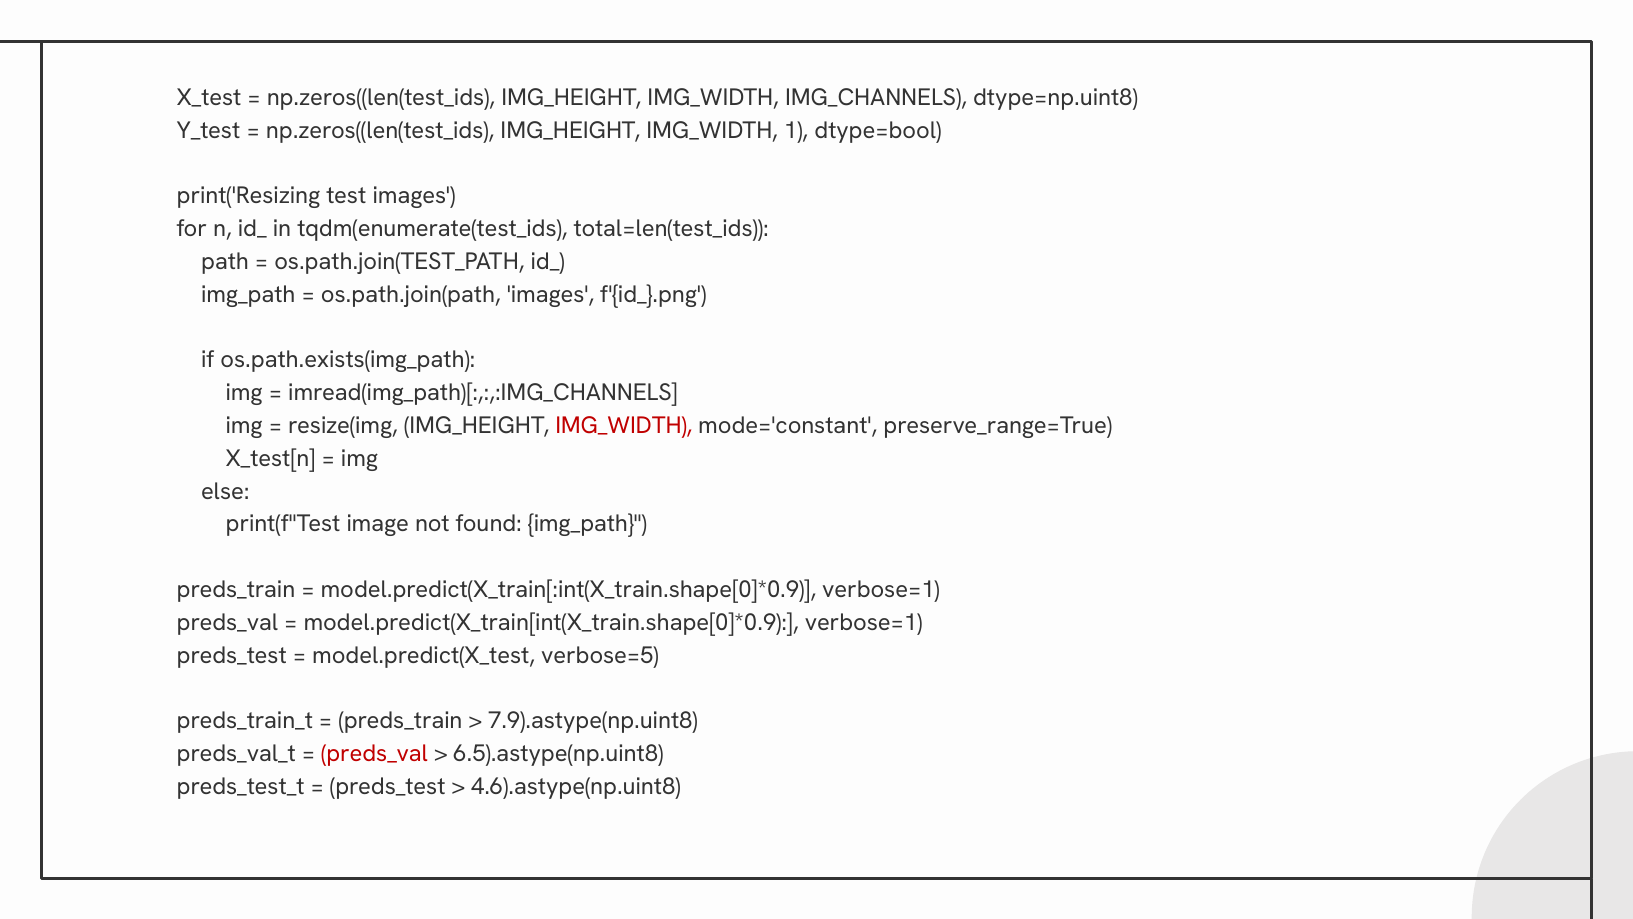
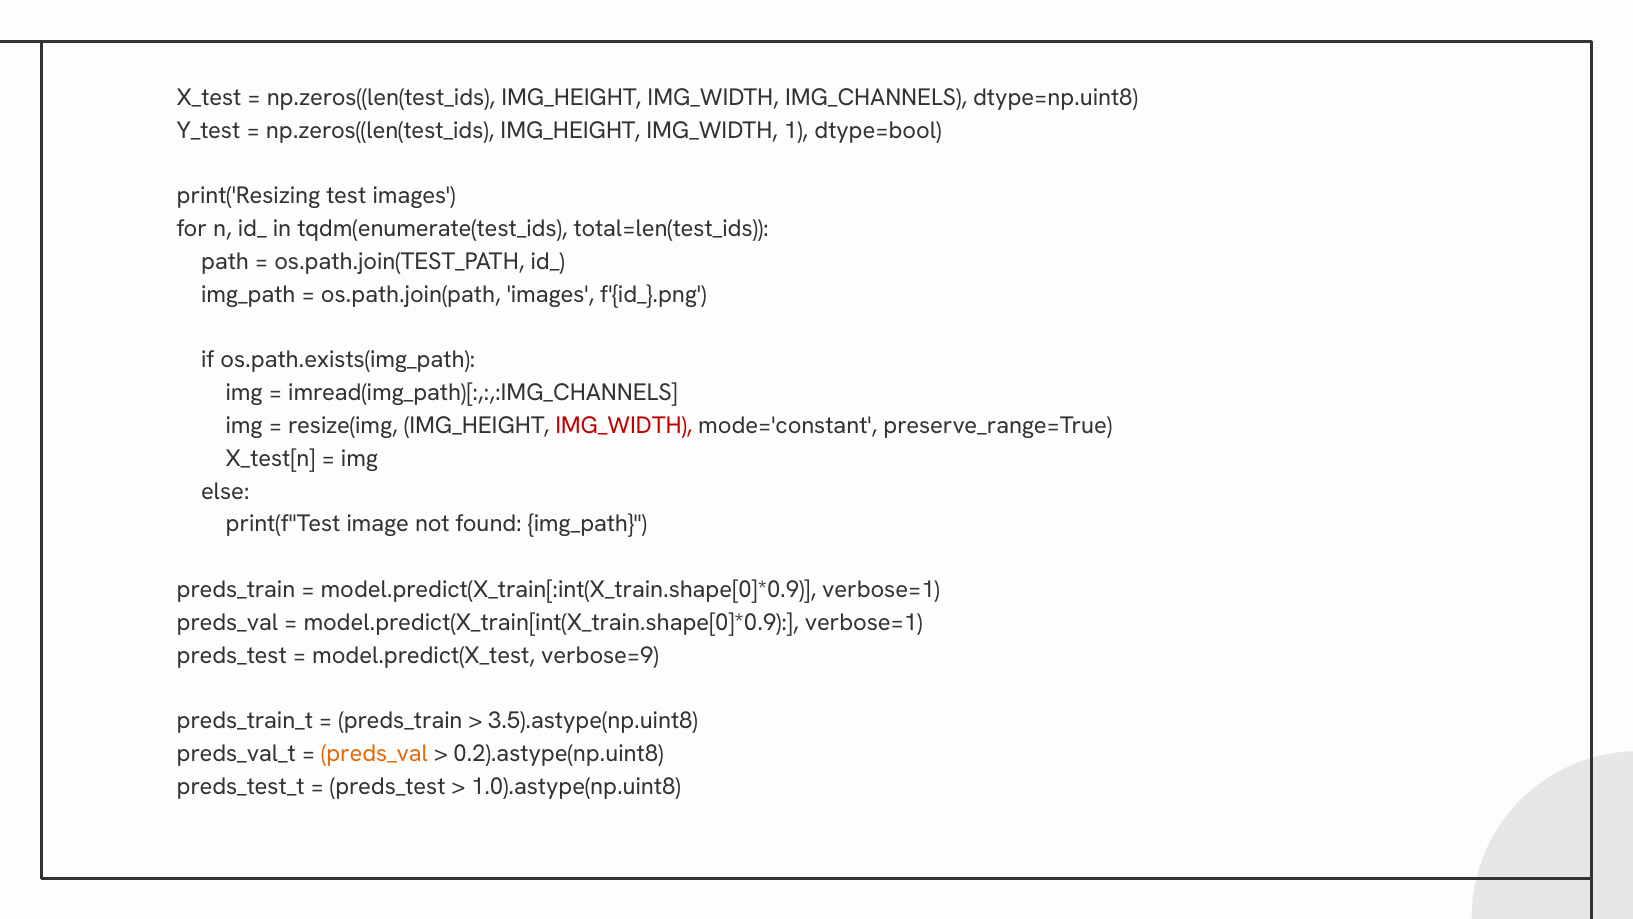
verbose=5: verbose=5 -> verbose=9 (600, 655)
7.9).astype(np.uint8: 7.9).astype(np.uint8 -> 3.5).astype(np.uint8 (593, 721)
preds_val colour: red -> orange (375, 753)
6.5).astype(np.uint8: 6.5).astype(np.uint8 -> 0.2).astype(np.uint8 (558, 753)
4.6).astype(np.uint8: 4.6).astype(np.uint8 -> 1.0).astype(np.uint8 (576, 786)
